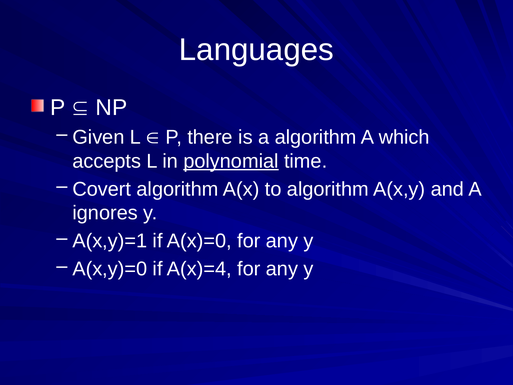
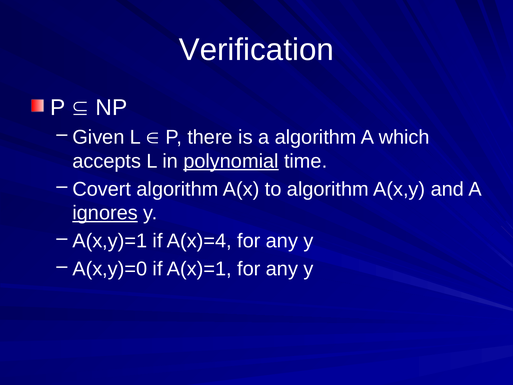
Languages: Languages -> Verification (256, 50)
ignores underline: none -> present (105, 213)
A(x)=0: A(x)=0 -> A(x)=4 (199, 241)
A(x)=4: A(x)=4 -> A(x)=1 (199, 269)
